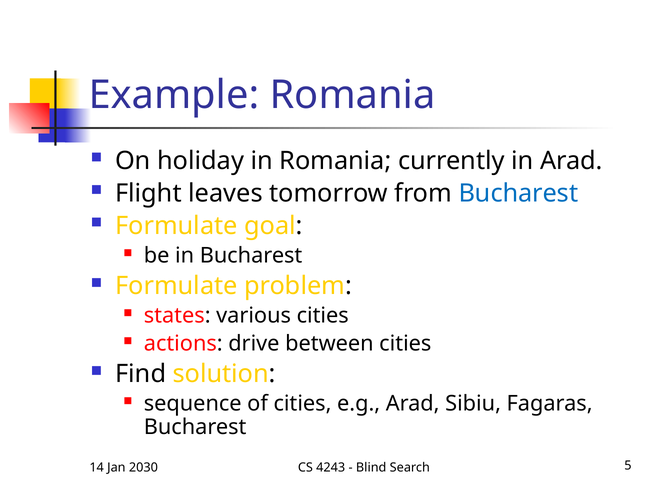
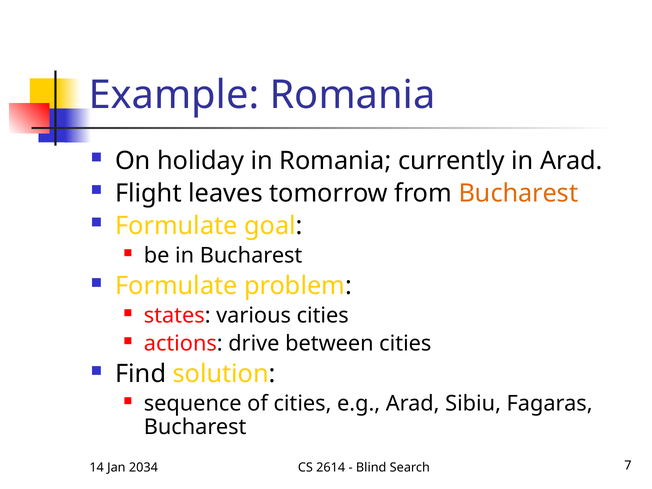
Bucharest colour: blue -> orange (518, 193)
2030: 2030 -> 2034 (143, 468)
4243: 4243 -> 2614 (331, 468)
5: 5 -> 7 (628, 466)
